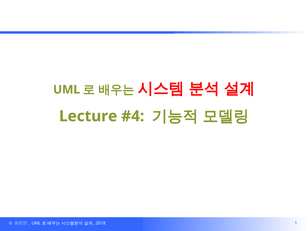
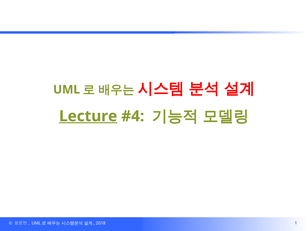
Lecture underline: none -> present (88, 116)
